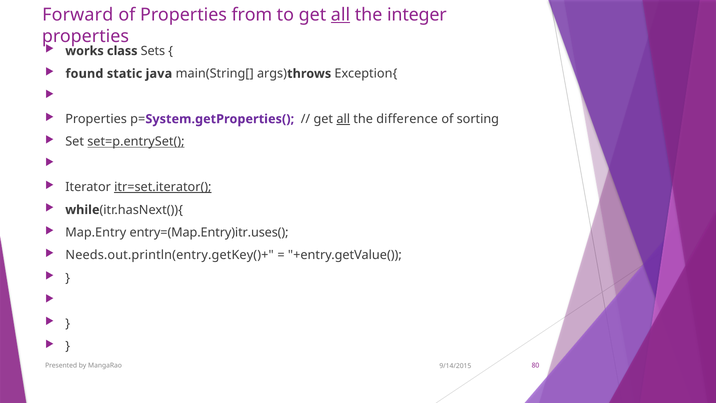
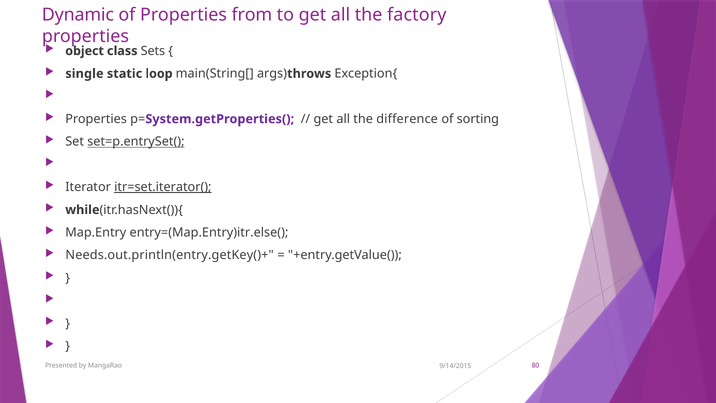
Forward: Forward -> Dynamic (78, 15)
all underline: present -> none (341, 15)
integer: integer -> factory (417, 15)
works: works -> object (85, 51)
found: found -> single (84, 74)
java: java -> loop (159, 74)
all underline: present -> none (343, 119)
entry=(Map.Entry)itr.uses(: entry=(Map.Entry)itr.uses( -> entry=(Map.Entry)itr.else( (209, 232)
